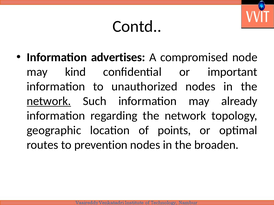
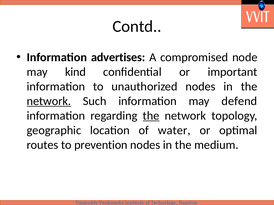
already: already -> defend (239, 101)
the underline: none -> present (151, 116)
points: points -> water (174, 131)
broaden: broaden -> medium (216, 145)
